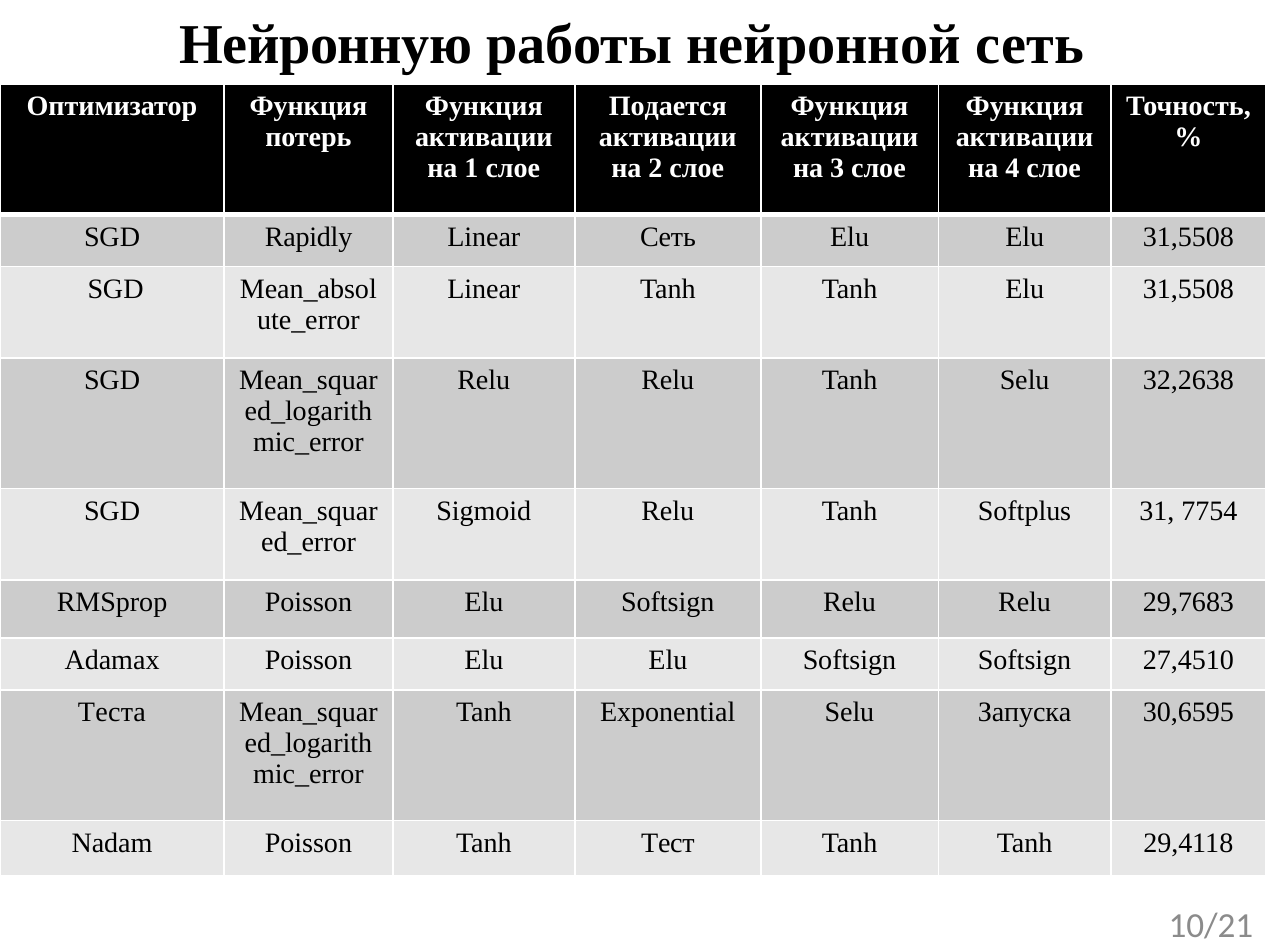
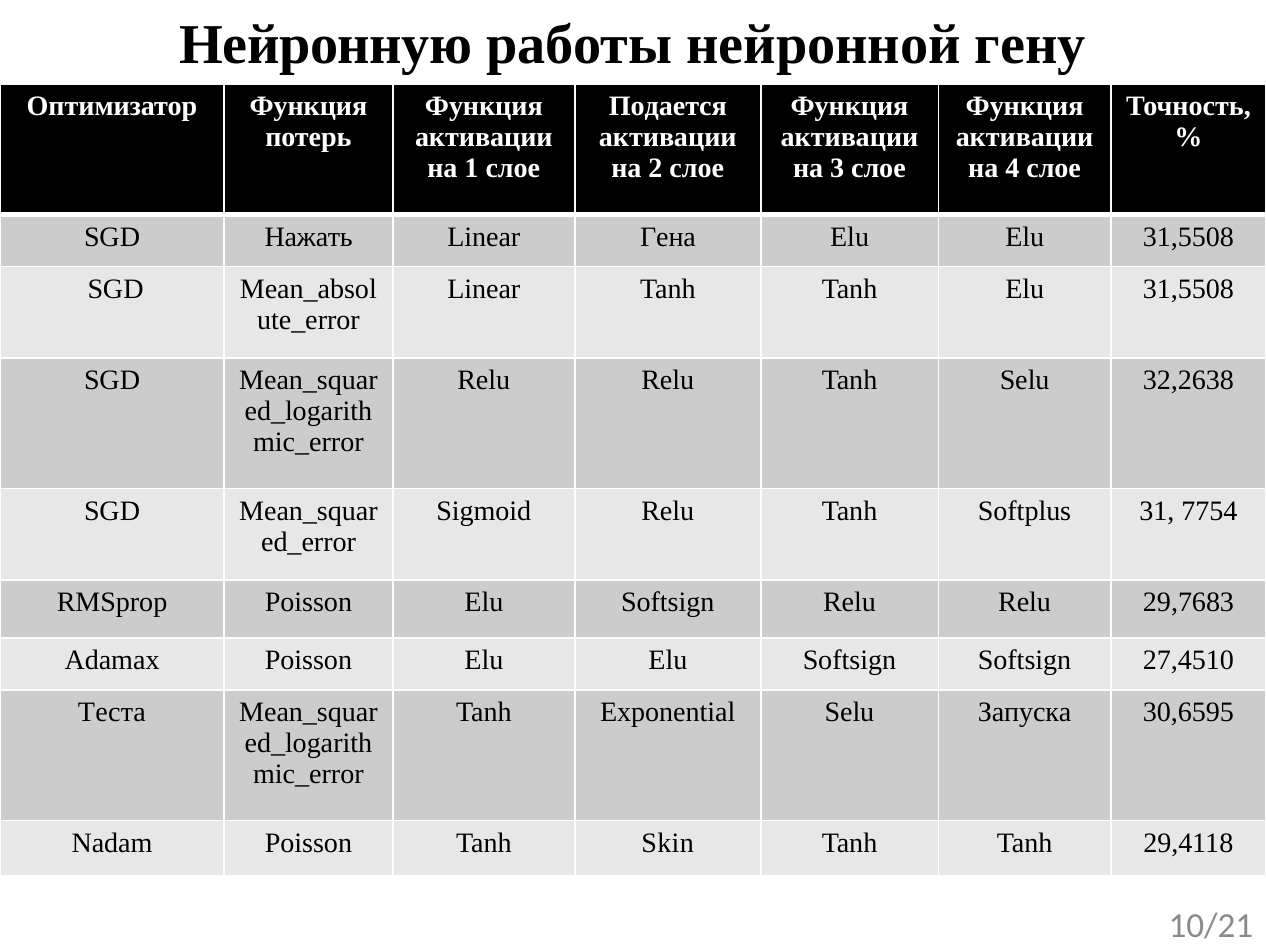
нейронной сеть: сеть -> гену (1030, 45)
Rapidly: Rapidly -> Нажать (309, 237)
Linear Сеть: Сеть -> Гена (668, 237)
Тест: Тест -> Skin (668, 843)
